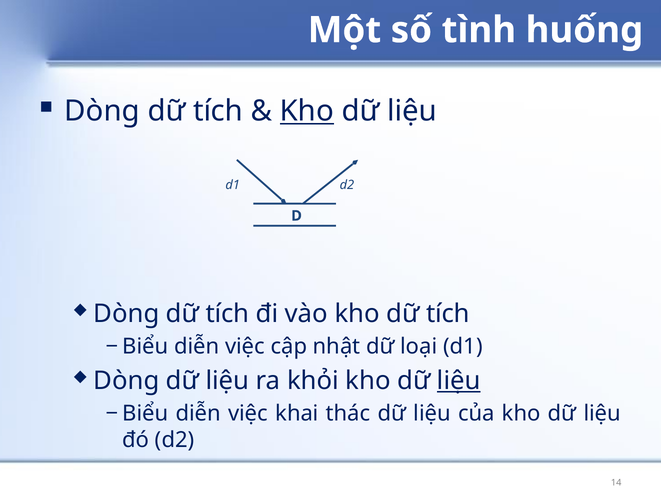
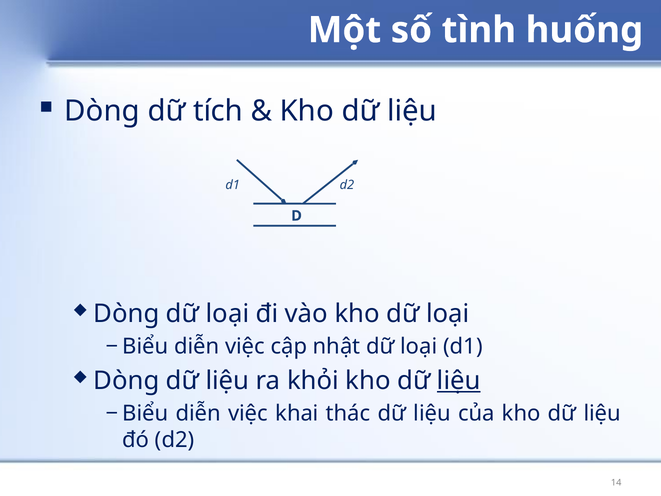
Kho underline: present -> none (307, 111)
tích: tích -> loại (227, 314)
kho dữ tích: tích -> loại (448, 314)
